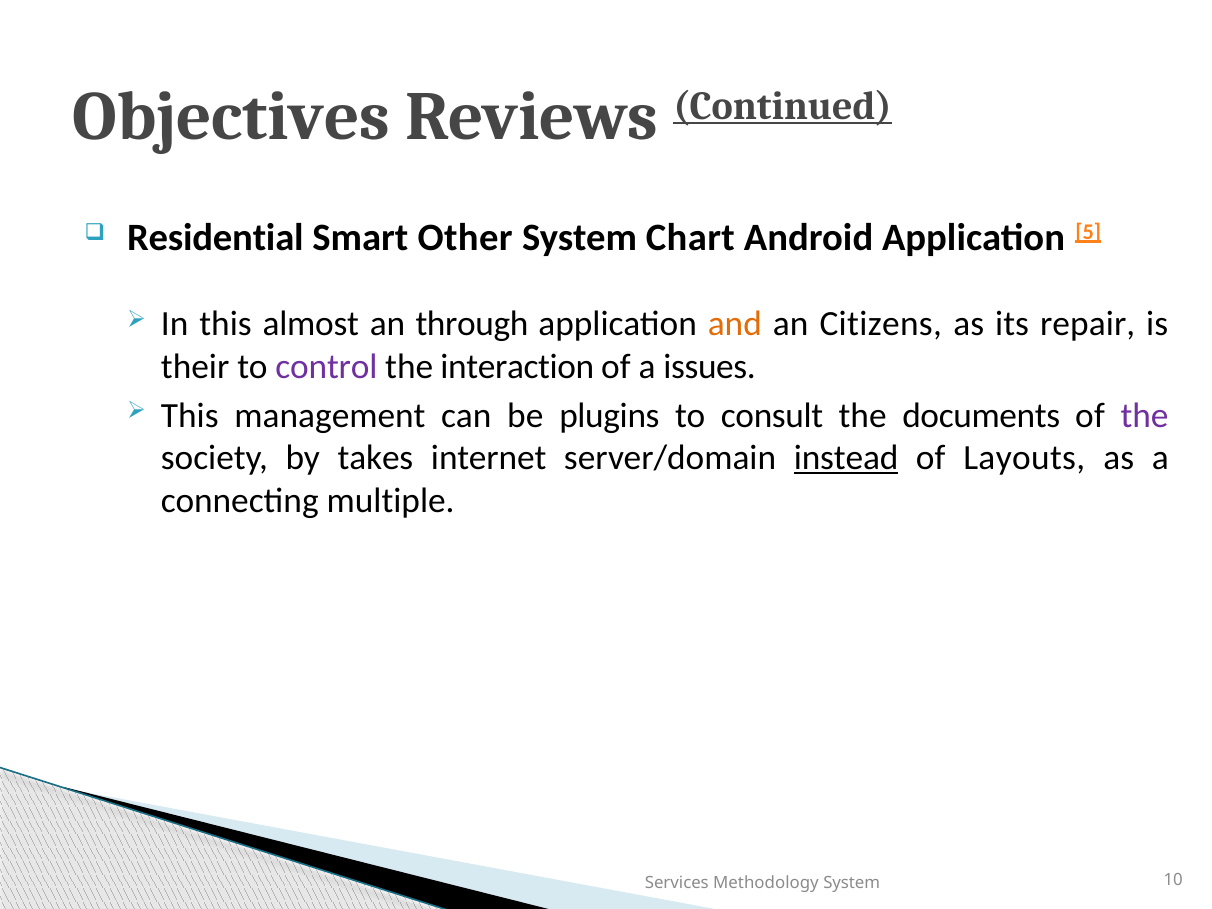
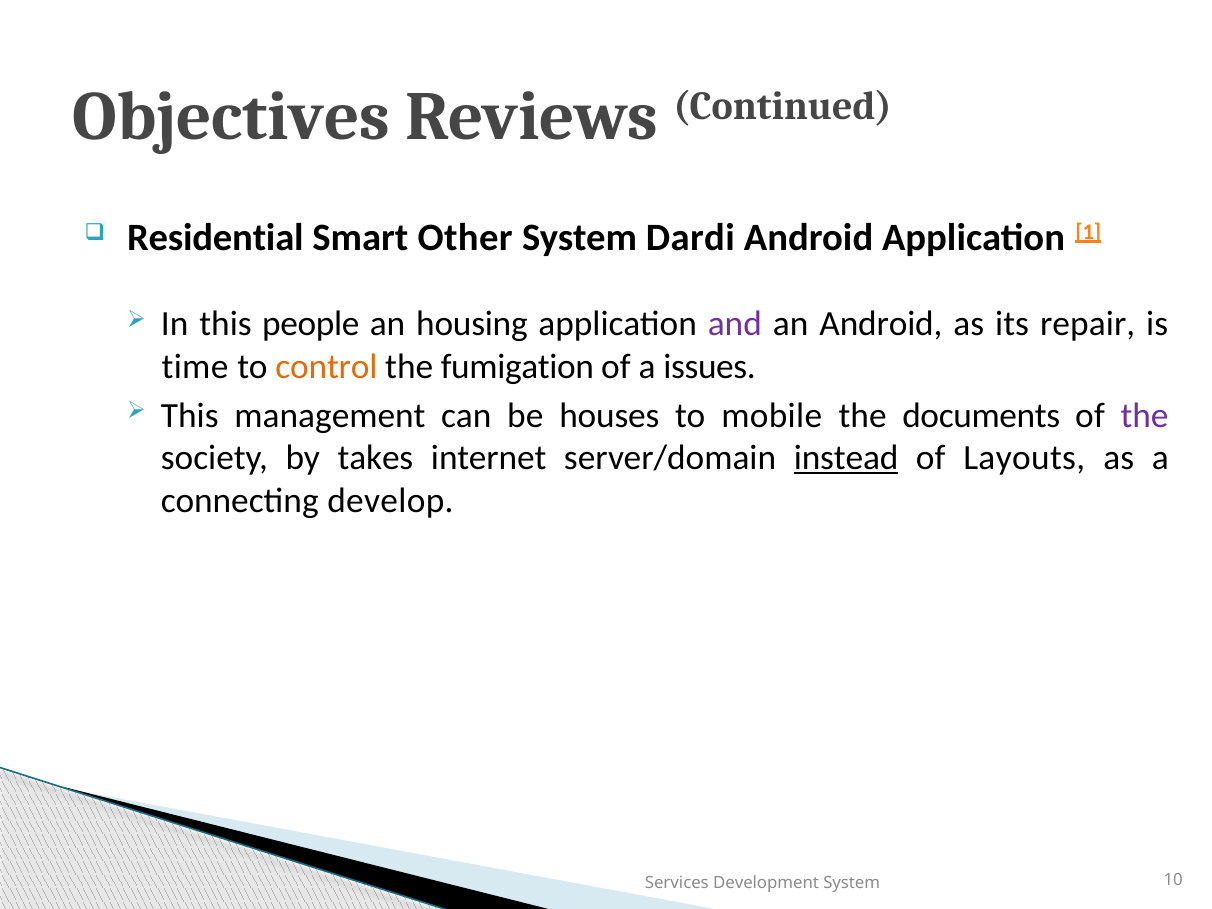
Continued underline: present -> none (783, 106)
Chart: Chart -> Dardi (690, 238)
5: 5 -> 1 (1088, 232)
almost: almost -> people (311, 324)
through: through -> housing (472, 324)
and colour: orange -> purple (735, 324)
an Citizens: Citizens -> Android (881, 324)
their: their -> time (195, 367)
control colour: purple -> orange (326, 367)
interaction: interaction -> fumigation (517, 367)
plugins: plugins -> houses (609, 416)
consult: consult -> mobile (772, 416)
multiple: multiple -> develop (390, 501)
Methodology: Methodology -> Development (766, 883)
